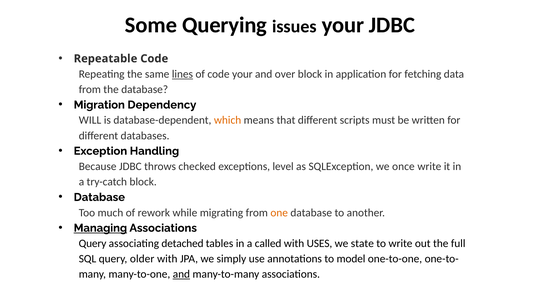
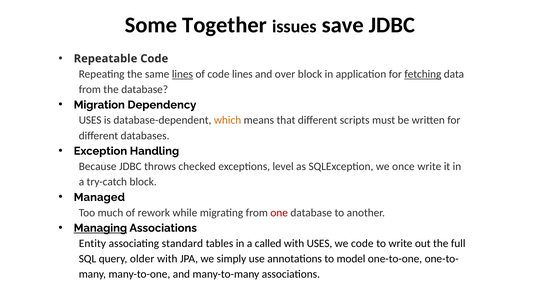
Querying: Querying -> Together (225, 25)
issues your: your -> save (343, 25)
code your: your -> lines (242, 74)
fetching underline: none -> present (423, 74)
WILL: WILL -> USES (90, 120)
Database: Database -> Managed (99, 197)
one colour: orange -> red (279, 212)
Query: Query -> Entity (92, 243)
detached: detached -> standard (182, 243)
we state: state -> code (362, 243)
and underline: present -> none (181, 274)
